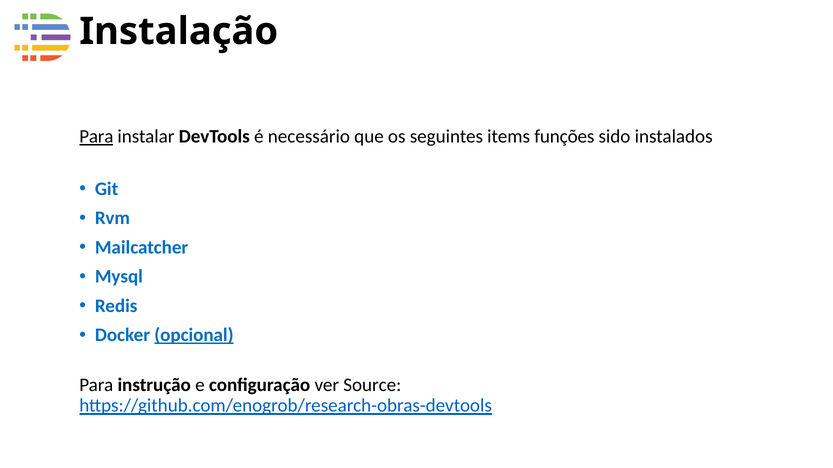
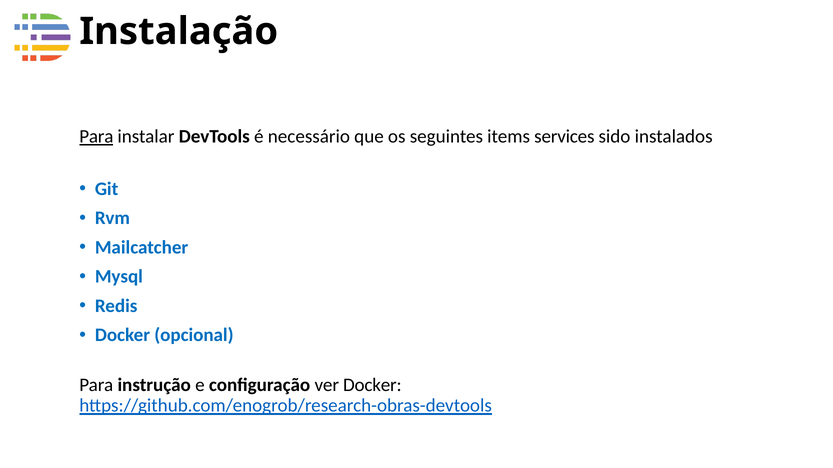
funções: funções -> services (564, 137)
opcional underline: present -> none (194, 335)
ver Source: Source -> Docker (372, 385)
